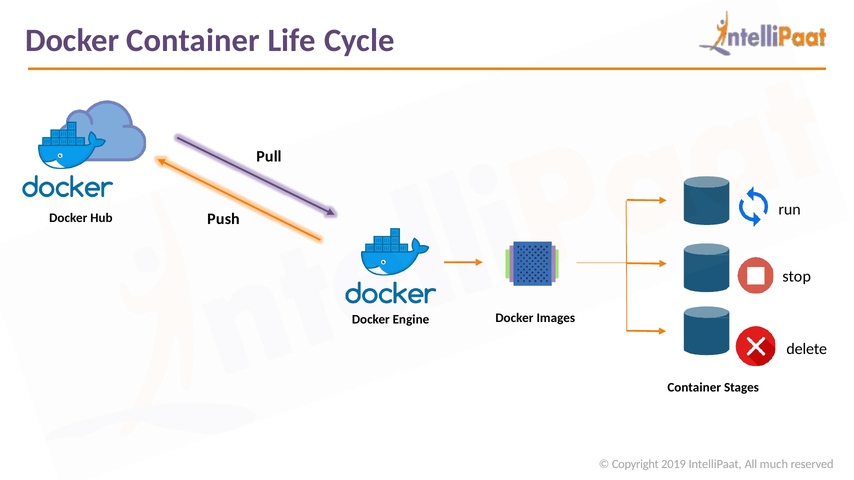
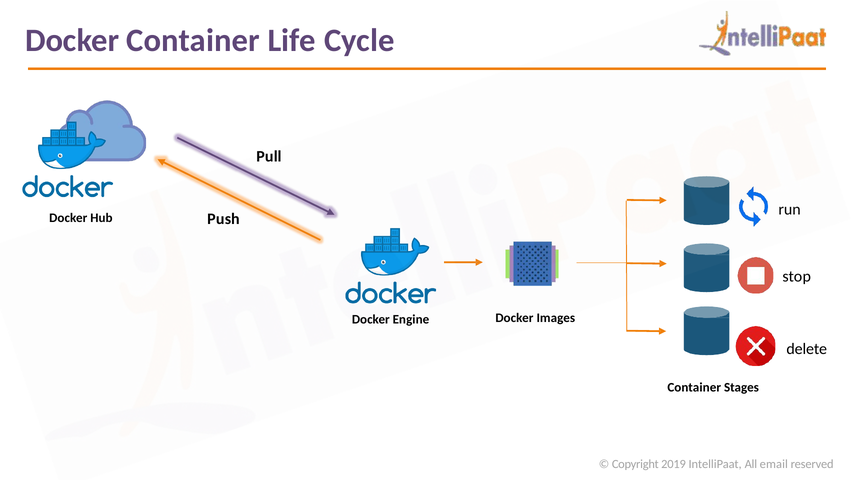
much: much -> email (774, 465)
